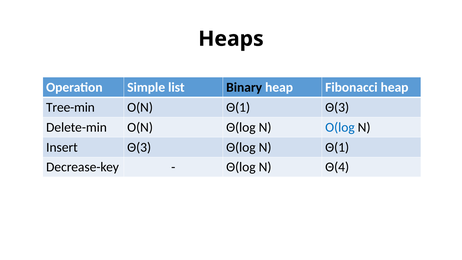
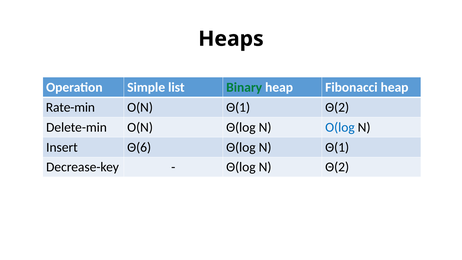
Binary colour: black -> green (244, 87)
Tree-min: Tree-min -> Rate-min (70, 107)
Θ(1 Θ(3: Θ(3 -> Θ(2 (337, 107)
Insert Θ(3: Θ(3 -> Θ(6 (139, 147)
N Θ(4: Θ(4 -> Θ(2 (337, 167)
